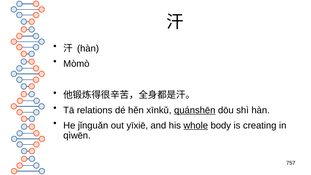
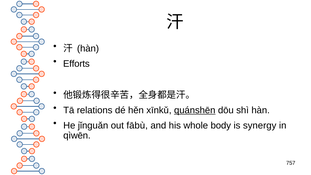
Mòmò: Mòmò -> Efforts (76, 64)
yīxiē: yīxiē -> fābù (137, 125)
whole underline: present -> none (196, 125)
creating: creating -> synergy (260, 125)
